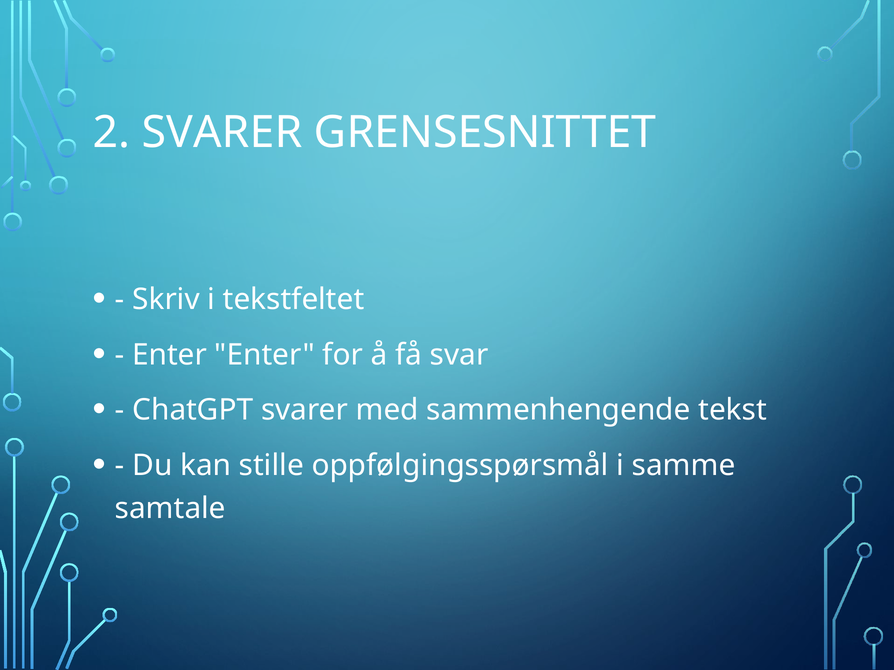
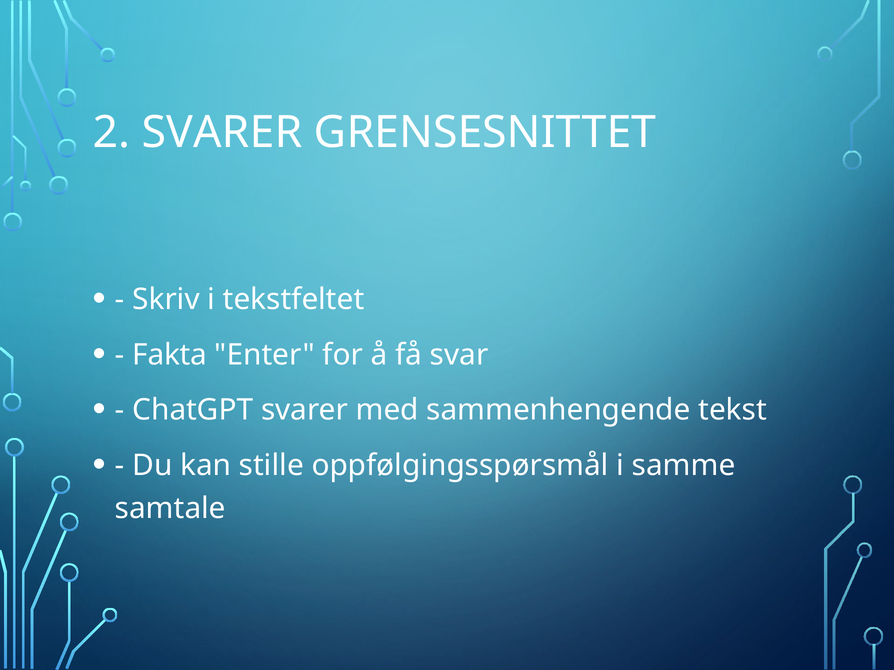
Enter: Enter -> Fakta (170, 355)
